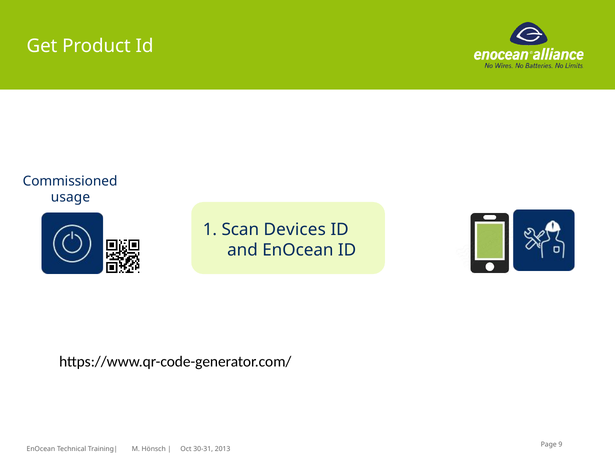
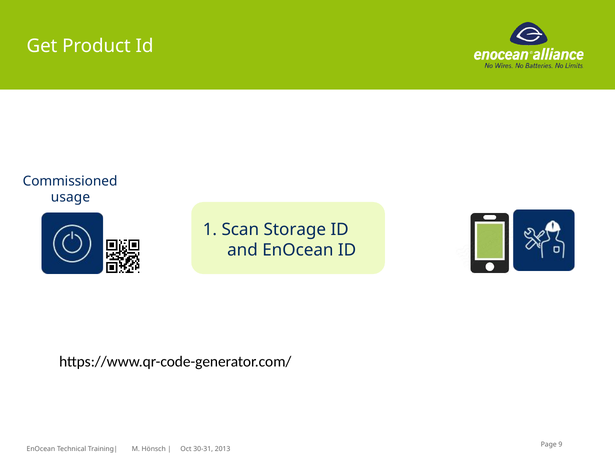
Devices: Devices -> Storage (295, 230)
